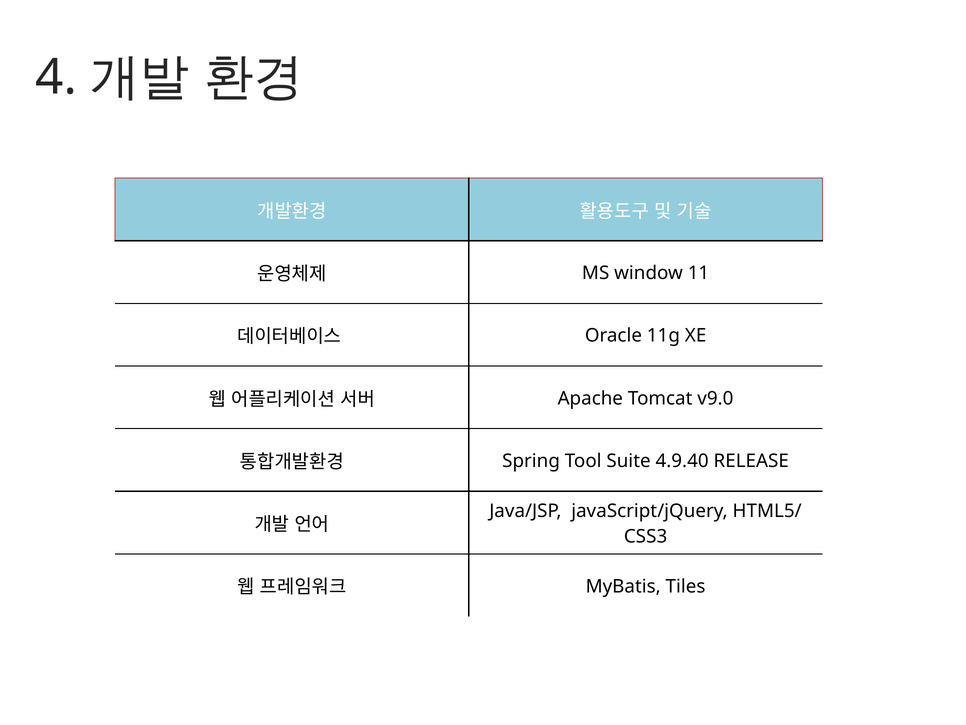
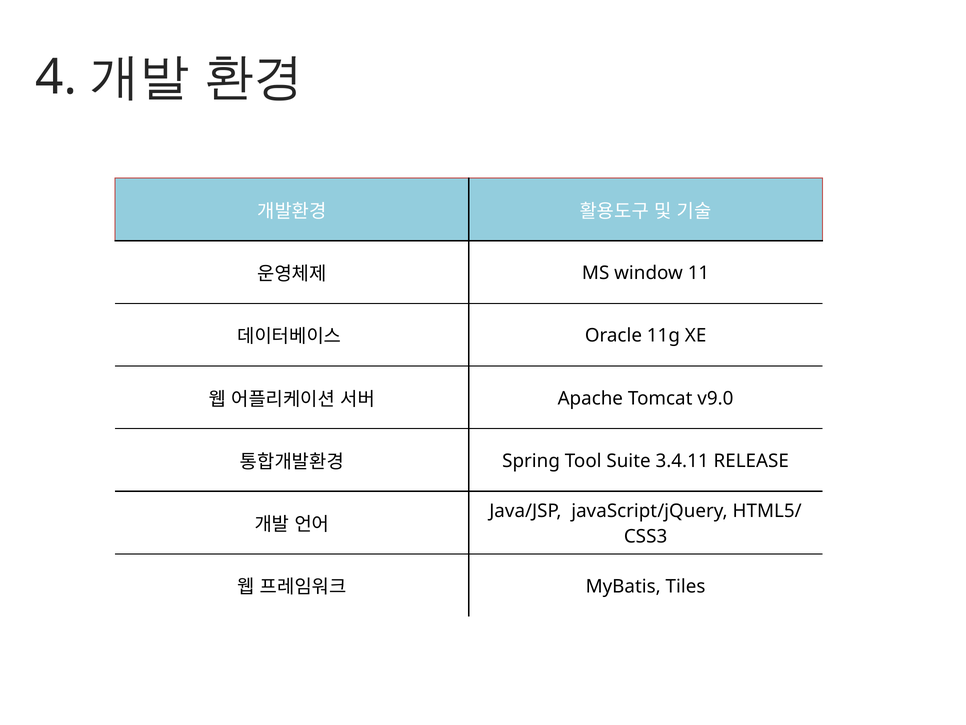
4.9.40: 4.9.40 -> 3.4.11 (682, 461)
